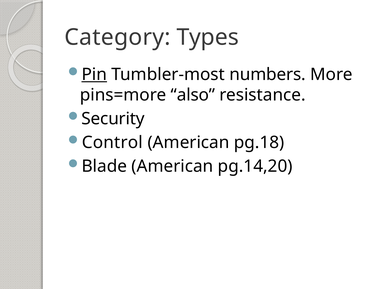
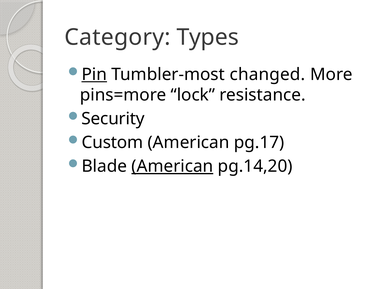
numbers: numbers -> changed (267, 75)
also: also -> lock (193, 95)
Control: Control -> Custom (112, 143)
pg.18: pg.18 -> pg.17 (259, 143)
American underline: none -> present (172, 167)
